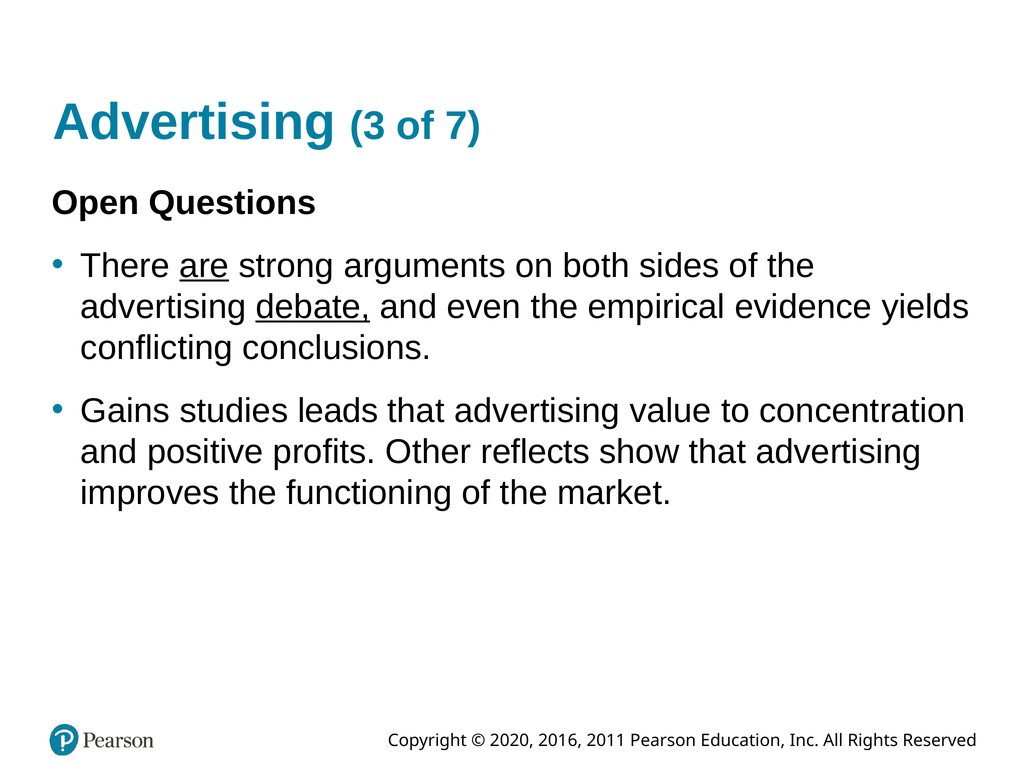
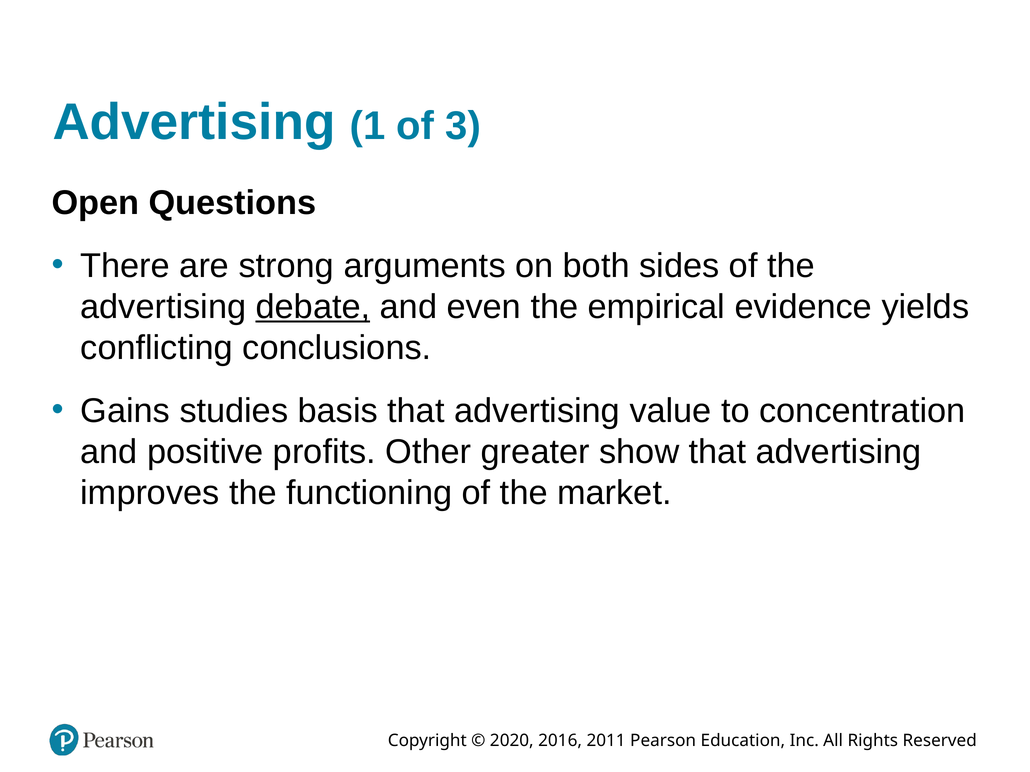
3: 3 -> 1 (368, 126)
7: 7 -> 3 (463, 126)
are underline: present -> none (204, 266)
leads: leads -> basis (338, 411)
reflects: reflects -> greater (535, 452)
